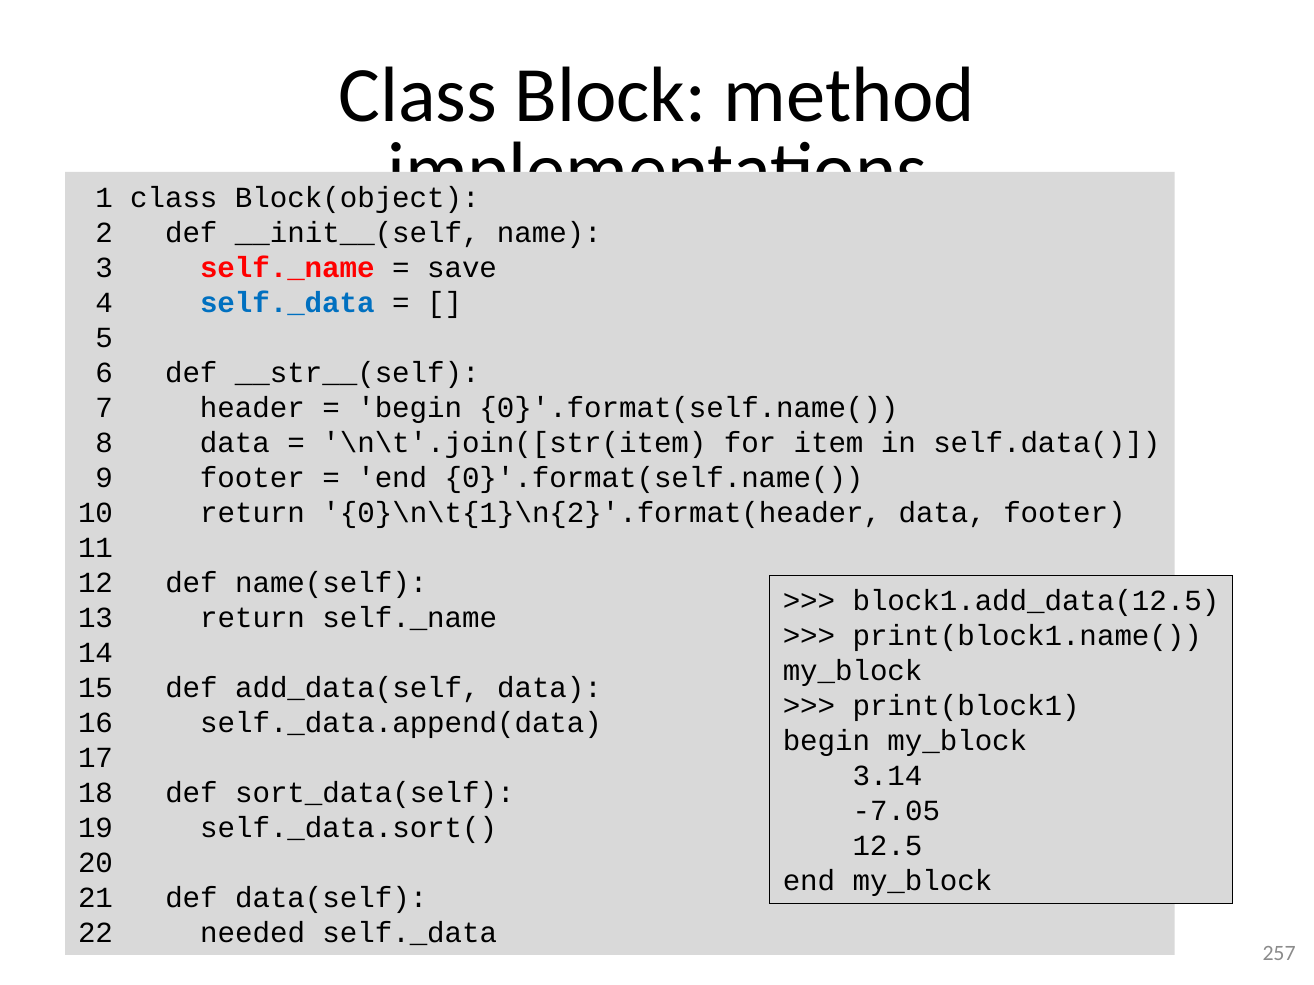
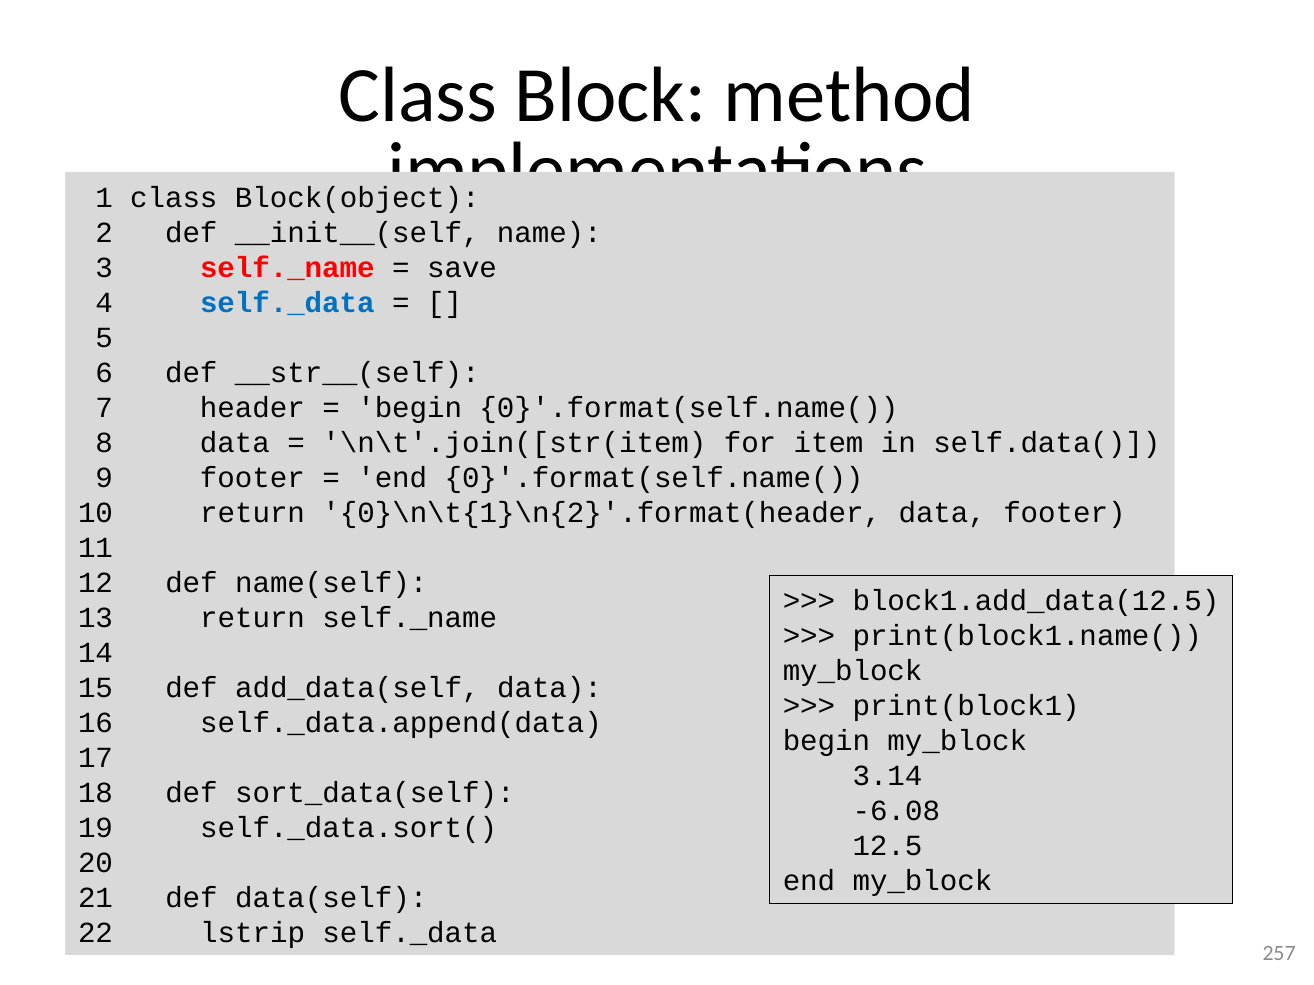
-7.05: -7.05 -> -6.08 (896, 812)
needed: needed -> lstrip (253, 933)
